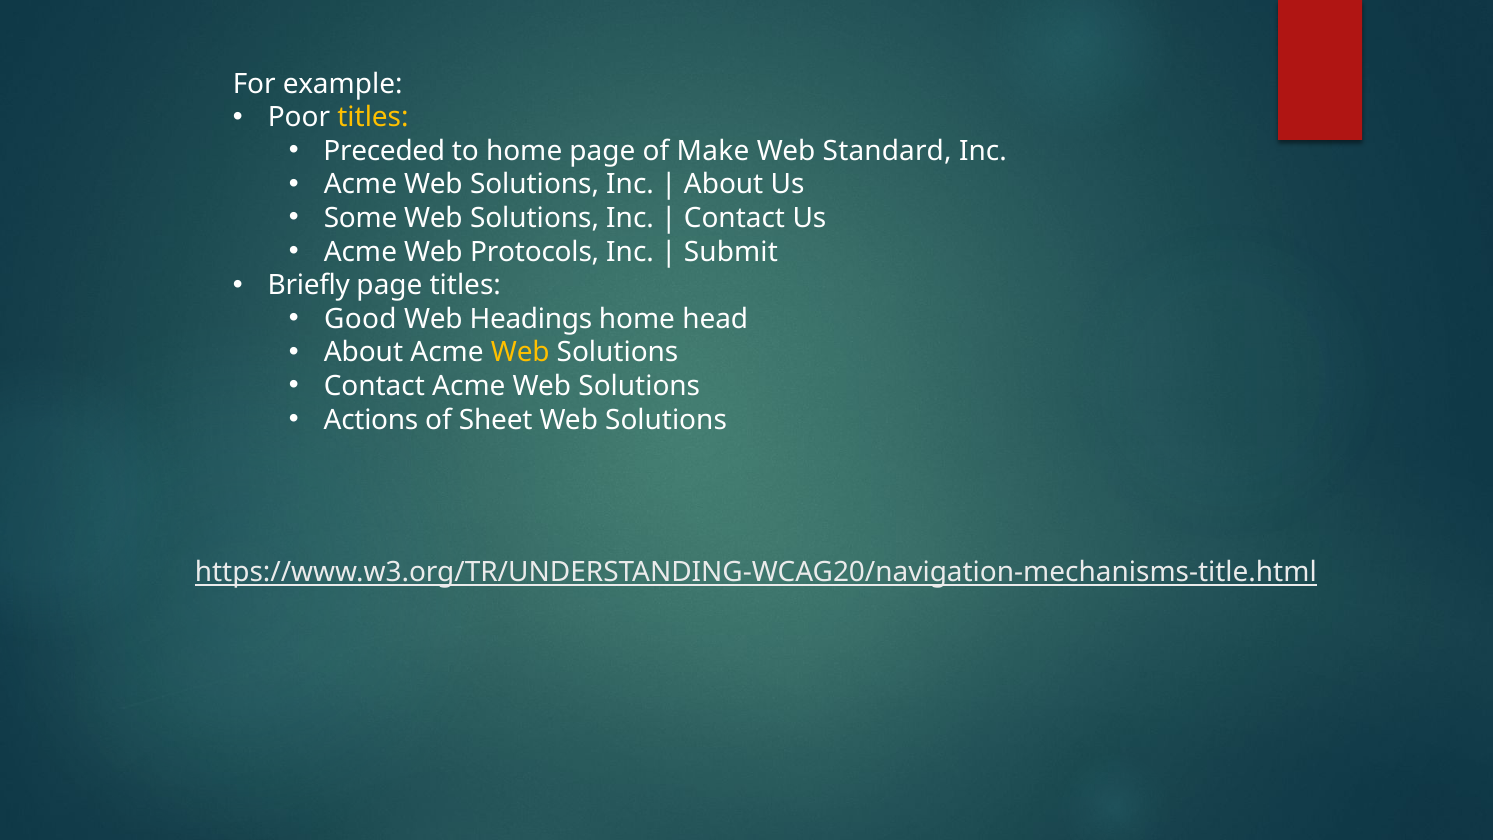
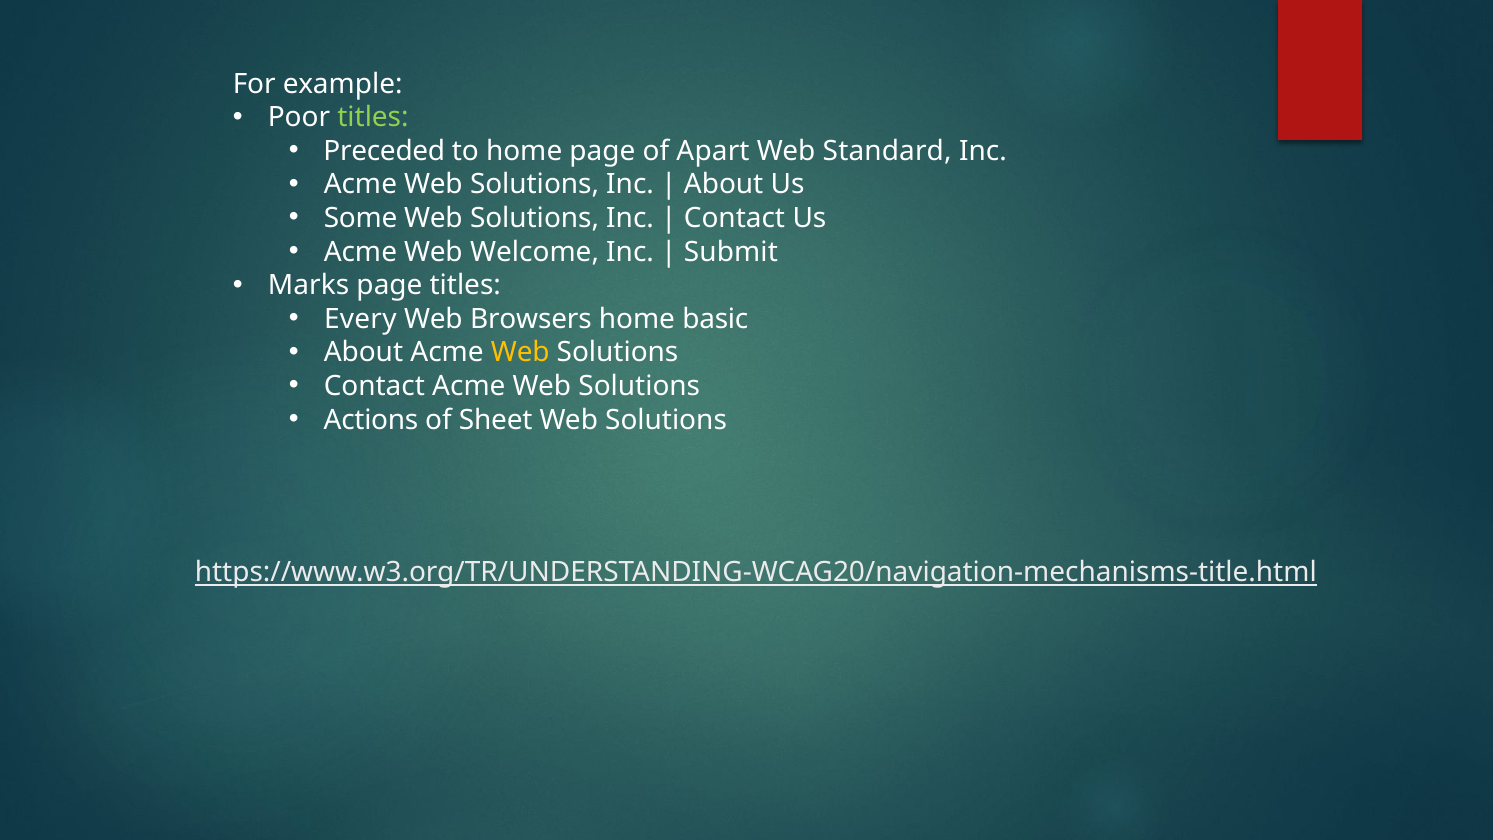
titles colour: yellow -> light green (373, 117)
Make: Make -> Apart (713, 151)
Protocols: Protocols -> Welcome (535, 252)
Briefly: Briefly -> Marks (309, 285)
Good: Good -> Every (360, 319)
Headings: Headings -> Browsers (531, 319)
head: head -> basic (715, 319)
